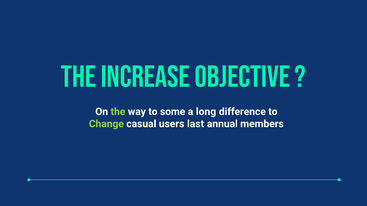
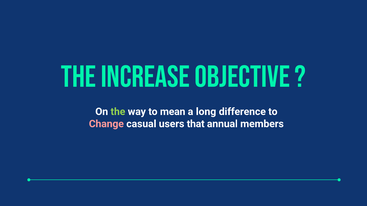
some: some -> mean (173, 112)
Change colour: light green -> pink (106, 124)
last: last -> that (196, 124)
